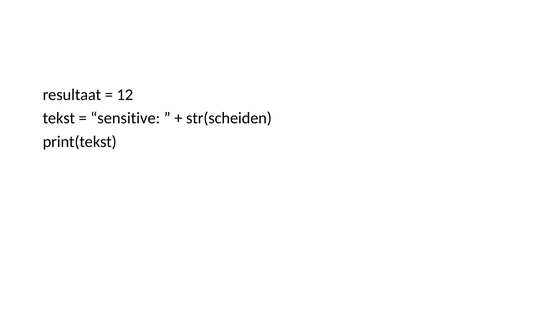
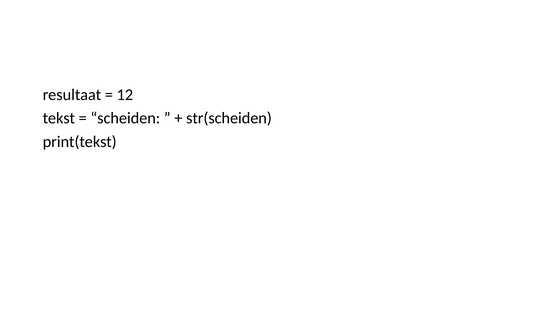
sensitive: sensitive -> scheiden (125, 118)
